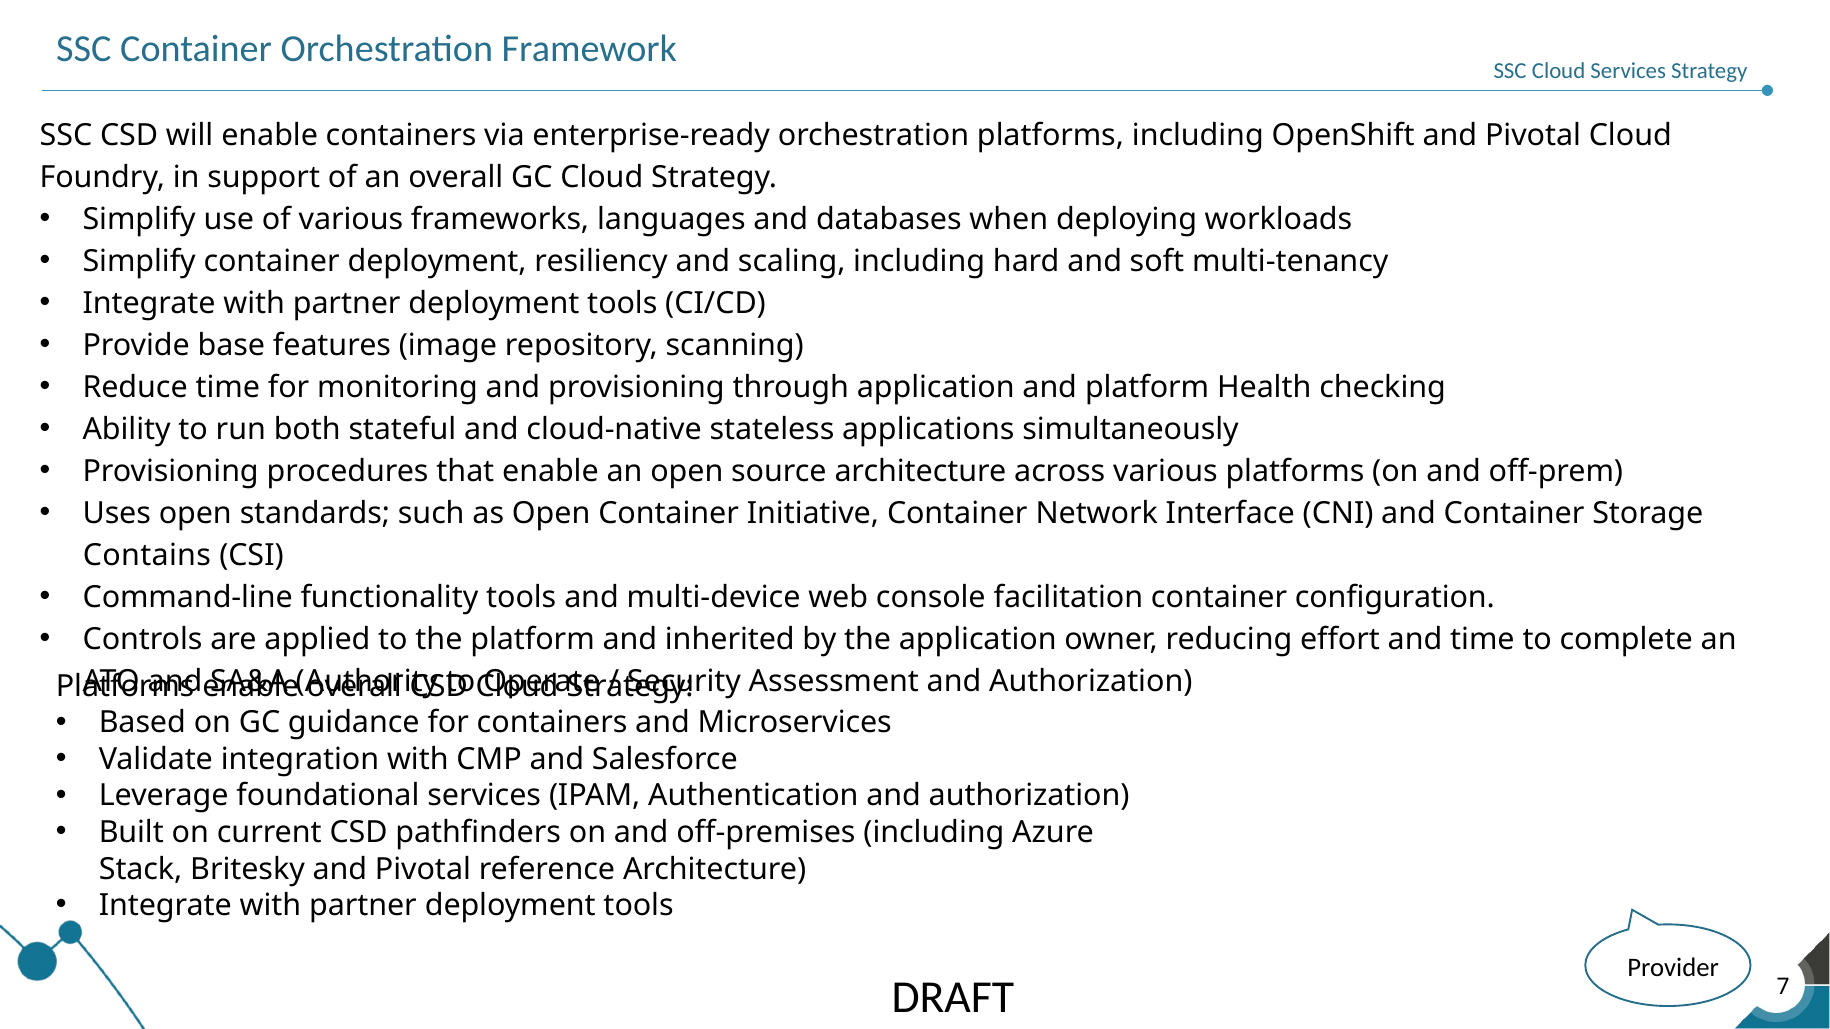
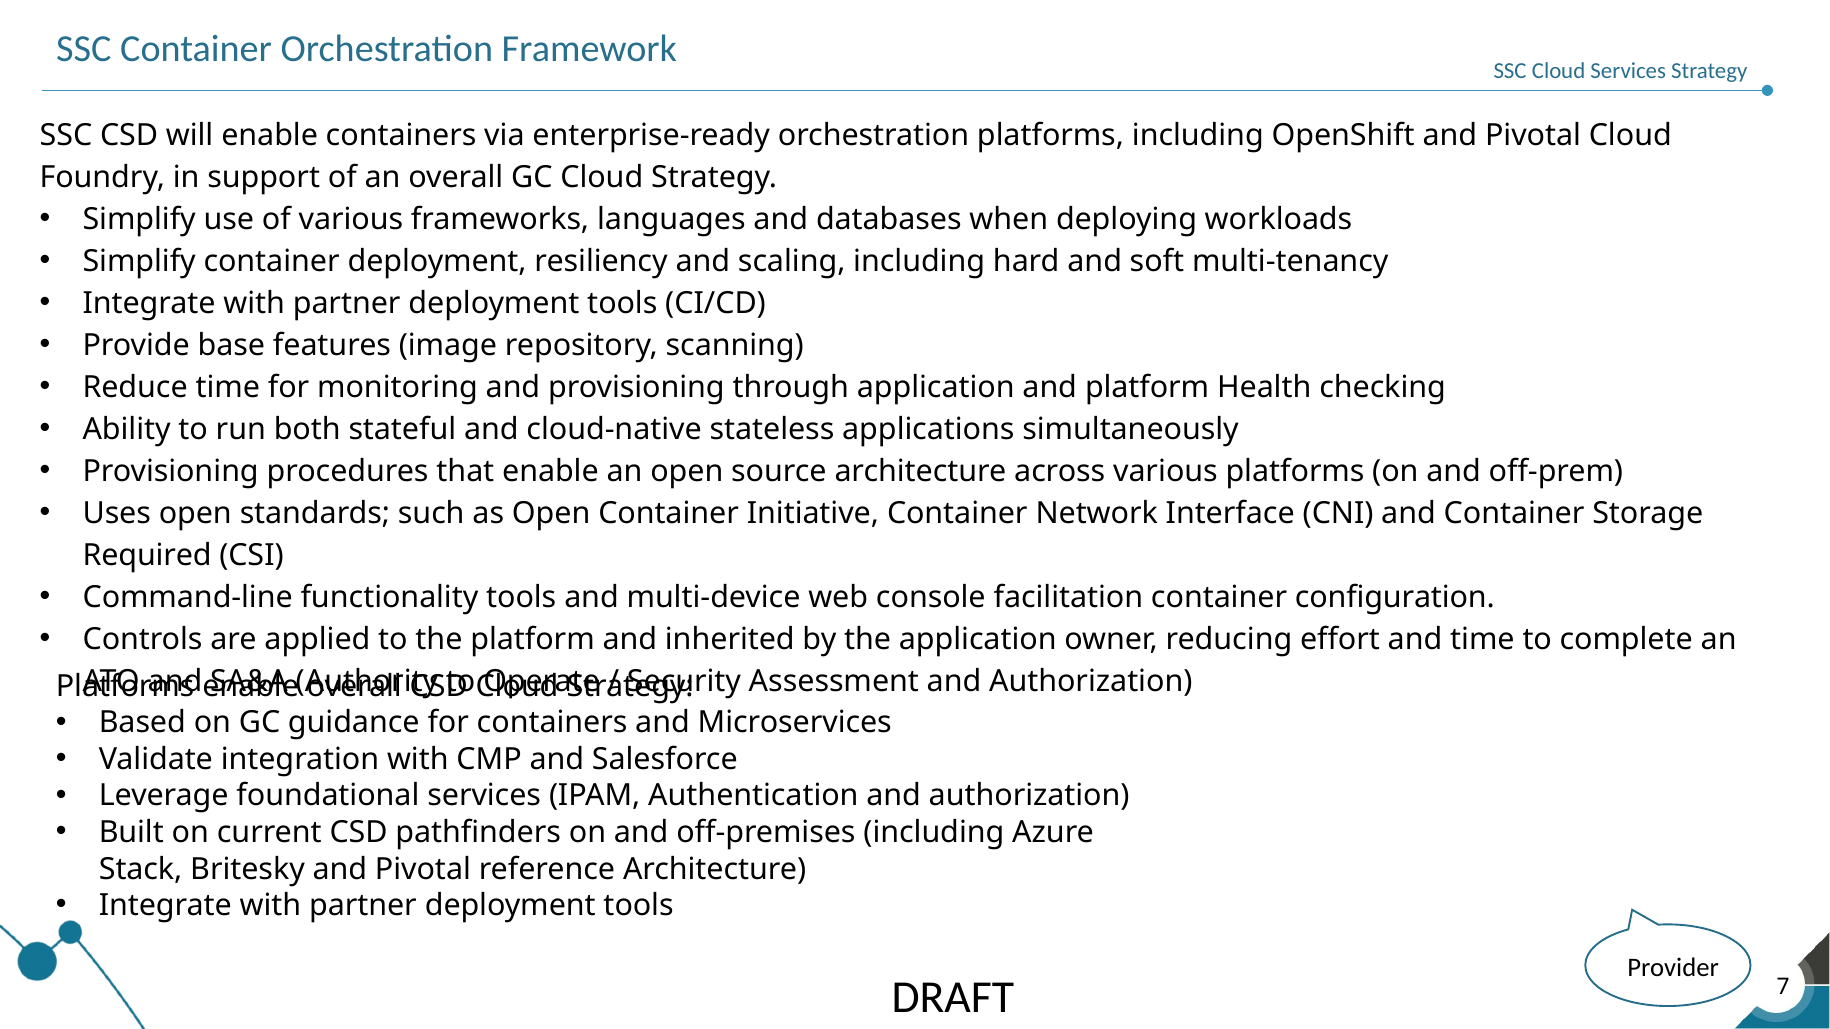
Contains: Contains -> Required (147, 555)
